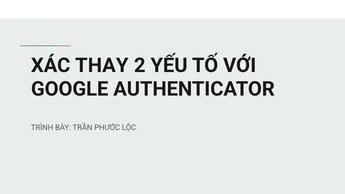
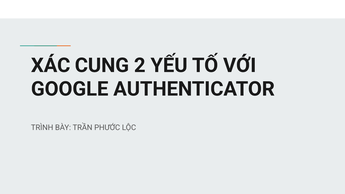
THAY: THAY -> CUNG (102, 65)
